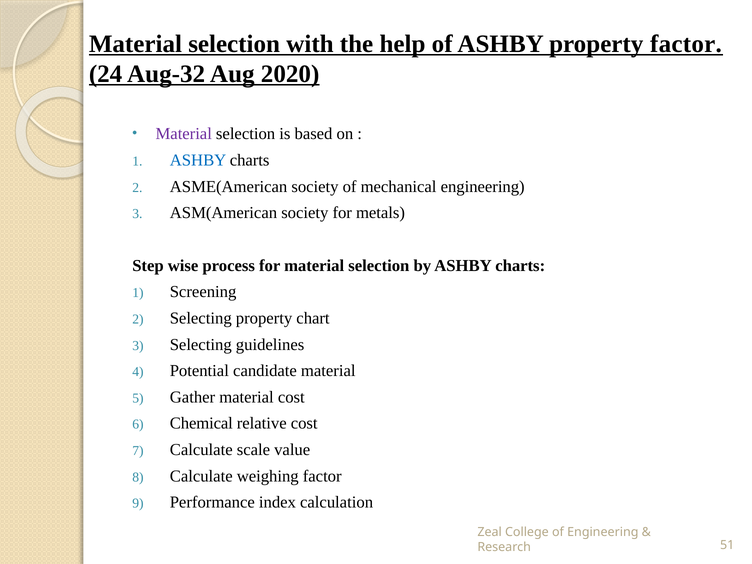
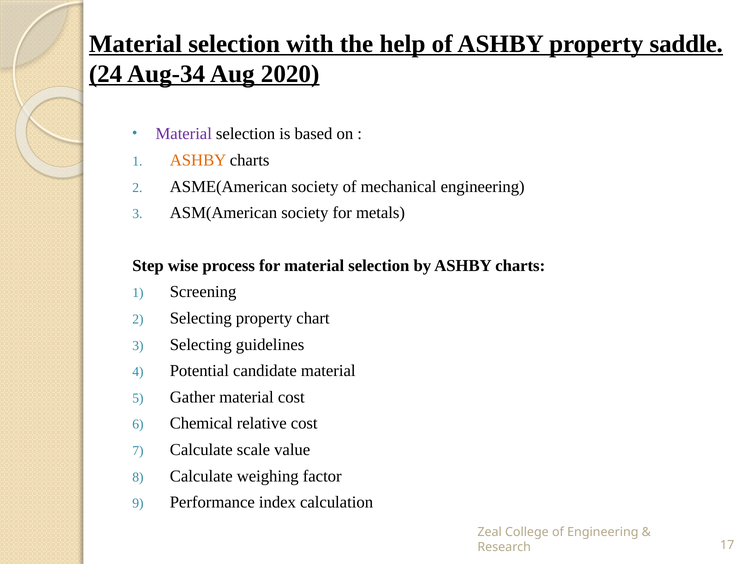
property factor: factor -> saddle (686, 44)
Aug-32: Aug-32 -> Aug-34 (166, 74)
ASHBY colour: blue -> orange (198, 160)
51: 51 -> 17 (727, 545)
